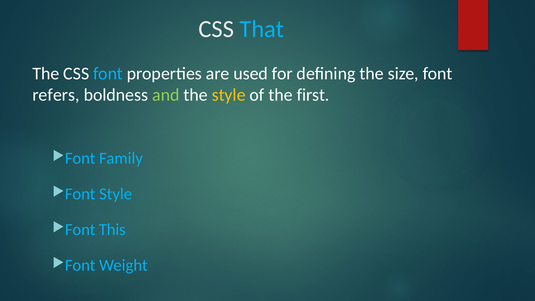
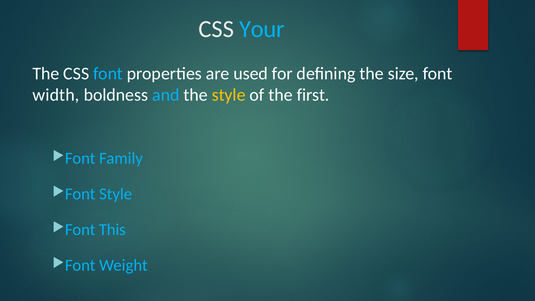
That: That -> Your (262, 29)
refers: refers -> width (56, 95)
and colour: light green -> light blue (166, 95)
